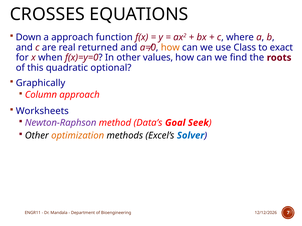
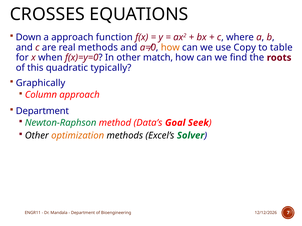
real returned: returned -> methods (98, 48)
Class: Class -> Copy (245, 48)
exact: exact -> table (281, 48)
values: values -> match (158, 58)
optional: optional -> typically (111, 68)
Worksheets: Worksheets -> Department (42, 111)
Newton-Raphson colour: purple -> green (61, 123)
Solver colour: blue -> green (191, 136)
